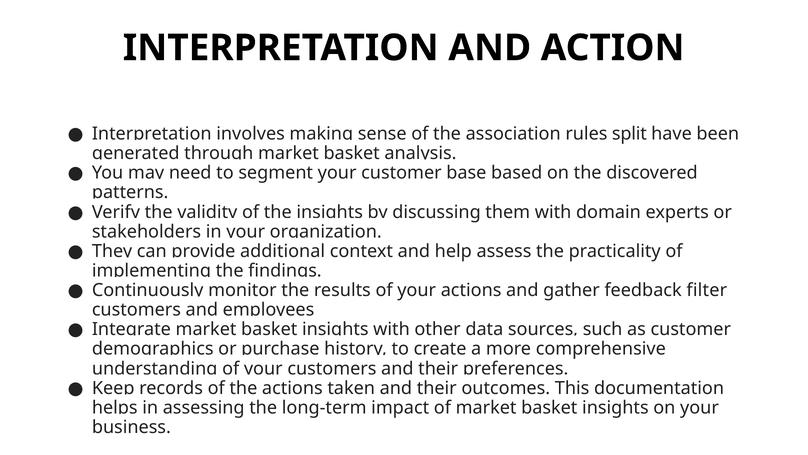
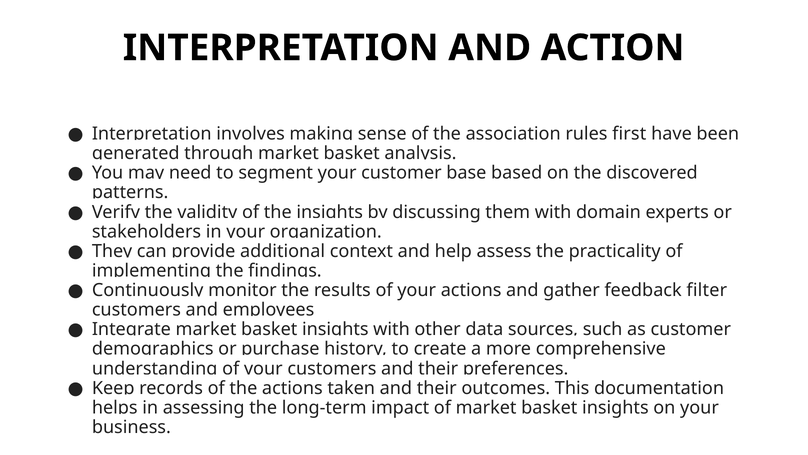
split: split -> first (629, 134)
